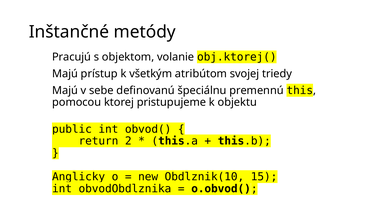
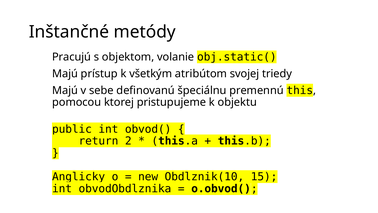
obj.ktorej(: obj.ktorej( -> obj.static( (237, 57)
